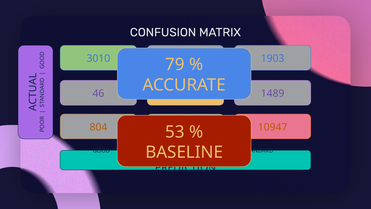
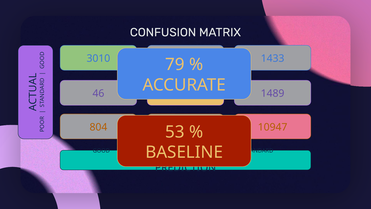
1903: 1903 -> 1433 (273, 58)
